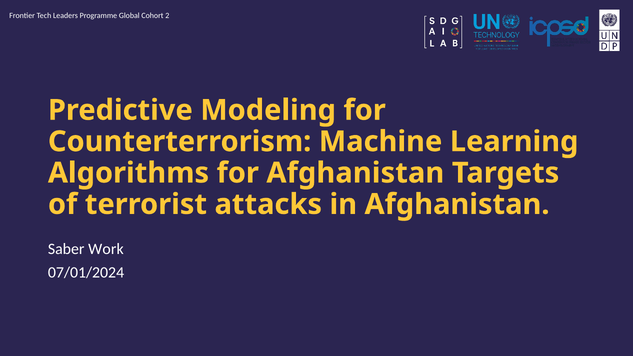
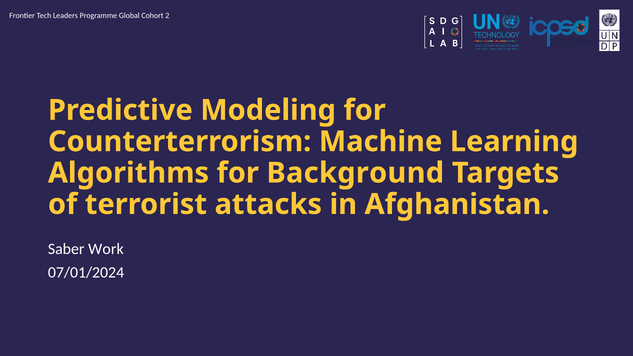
for Afghanistan: Afghanistan -> Background (355, 173)
